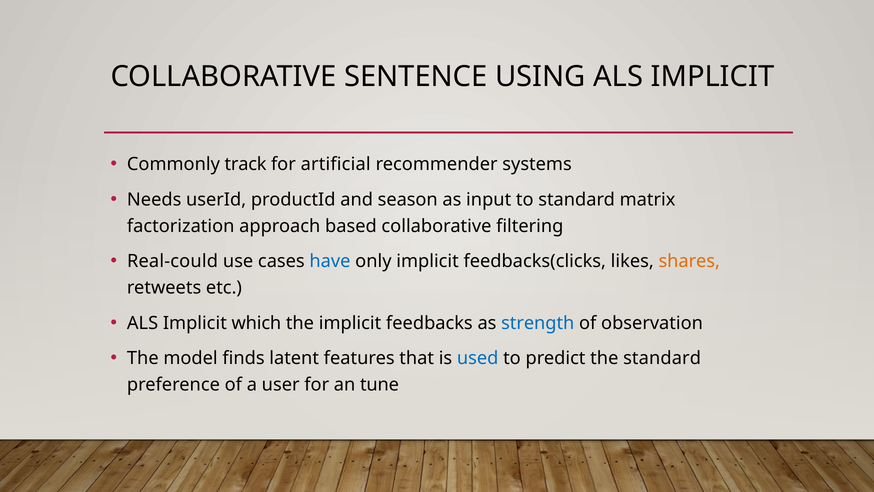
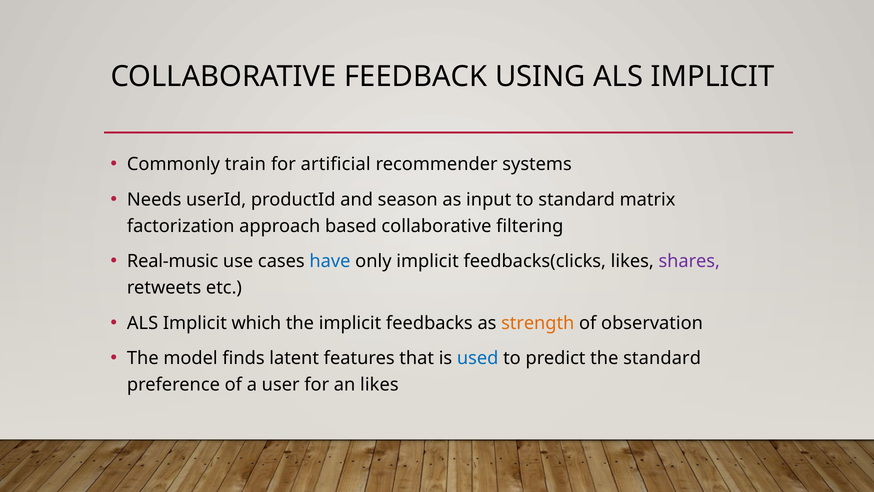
SENTENCE: SENTENCE -> FEEDBACK (416, 77)
track: track -> train (245, 164)
Real-could: Real-could -> Real-music (173, 261)
shares colour: orange -> purple (689, 261)
strength colour: blue -> orange (538, 323)
an tune: tune -> likes (379, 384)
